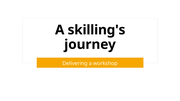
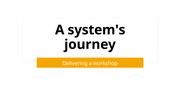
skilling's: skilling's -> system's (96, 30)
